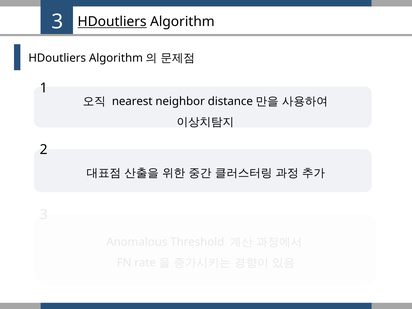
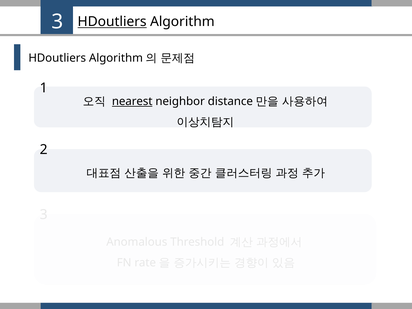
nearest underline: none -> present (132, 101)
